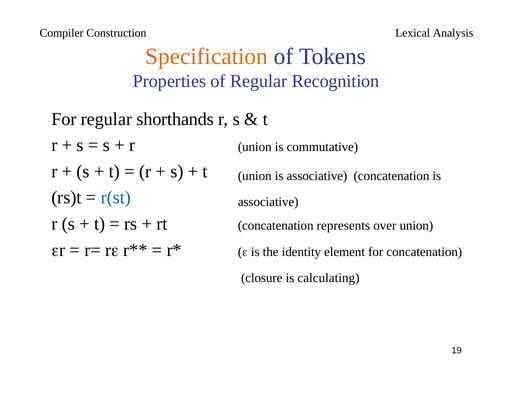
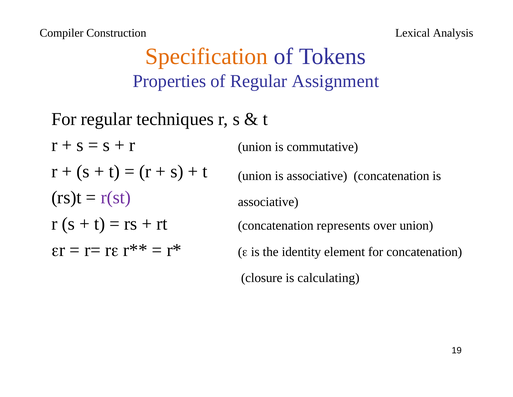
Recognition: Recognition -> Assignment (335, 81)
shorthands: shorthands -> techniques (175, 119)
r(st colour: blue -> purple (116, 197)
